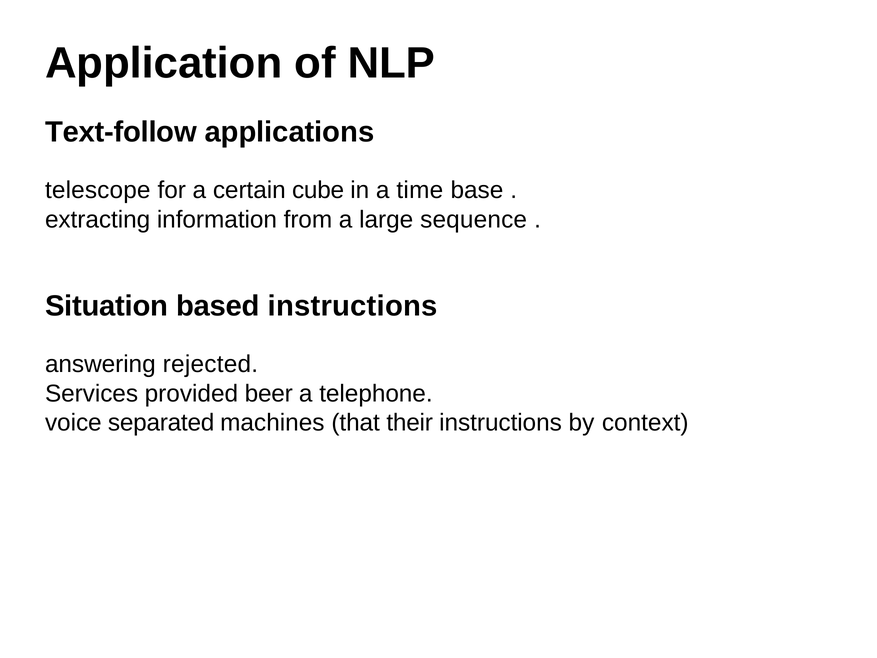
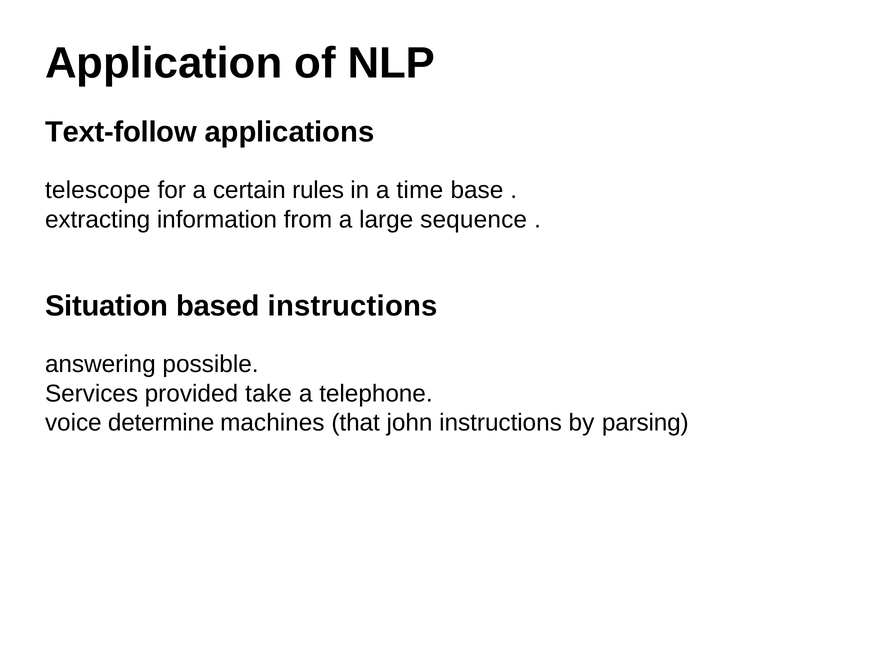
cube: cube -> rules (318, 190)
rejected: rejected -> possible (211, 364)
beer: beer -> take (269, 394)
separated: separated -> determine (161, 423)
their: their -> john (410, 423)
context: context -> parsing (645, 423)
